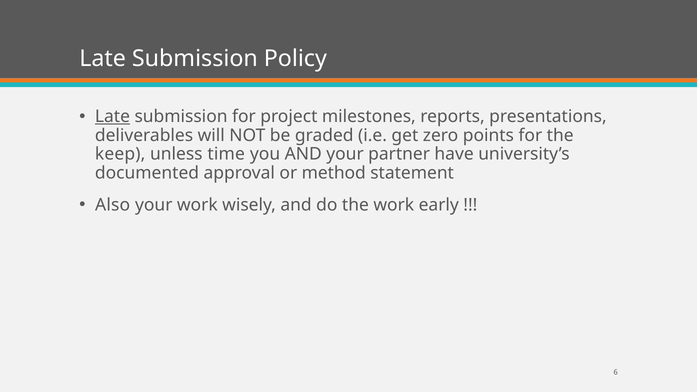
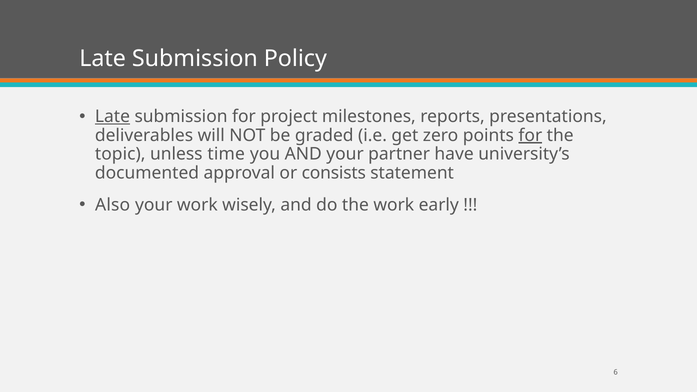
for underline: none -> present (530, 135)
keep: keep -> topic (120, 154)
method: method -> consists (334, 173)
